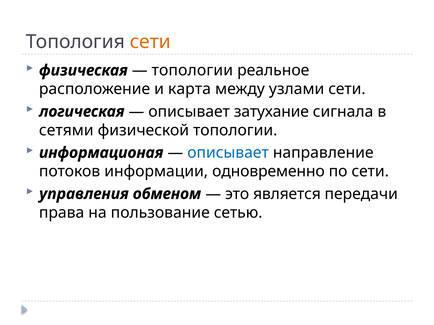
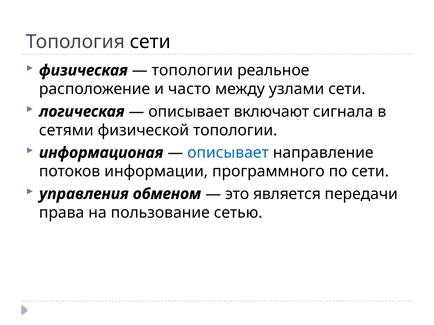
сети colour: orange -> black (150, 42)
карта: карта -> часто (189, 89)
затухание: затухание -> включают (271, 112)
одновременно: одновременно -> программного (268, 172)
